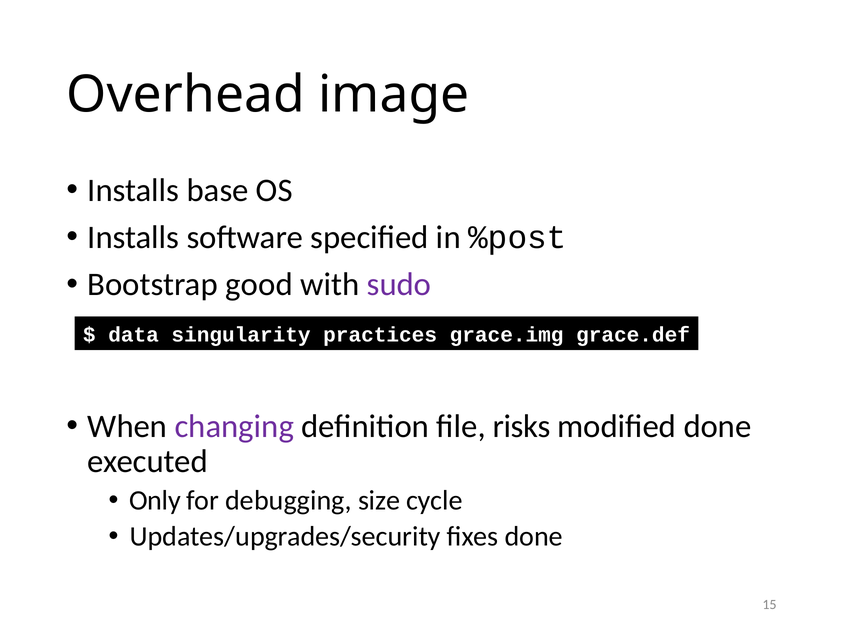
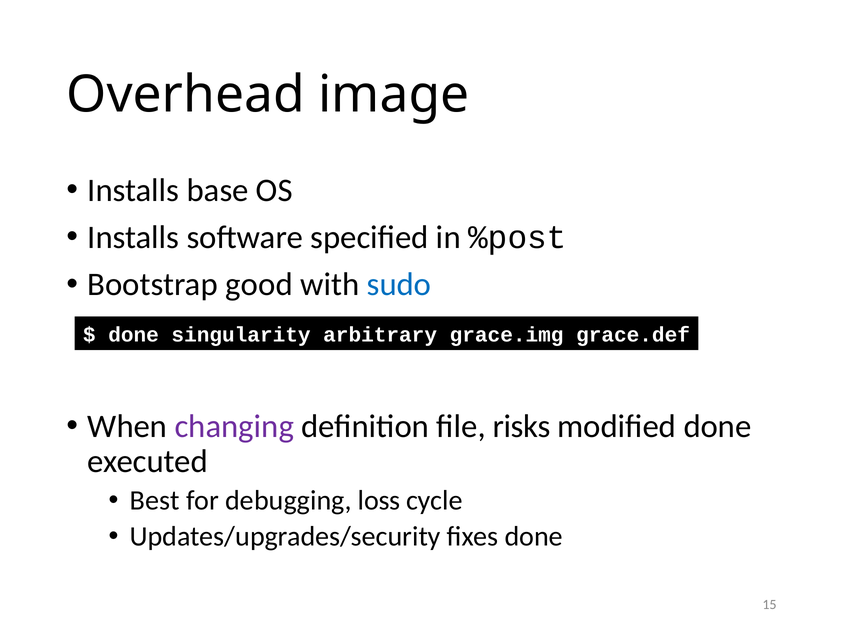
sudo colour: purple -> blue (399, 284)
data: data -> done (134, 334)
practices: practices -> arbitrary (380, 334)
Only: Only -> Best (155, 500)
size: size -> loss (379, 500)
